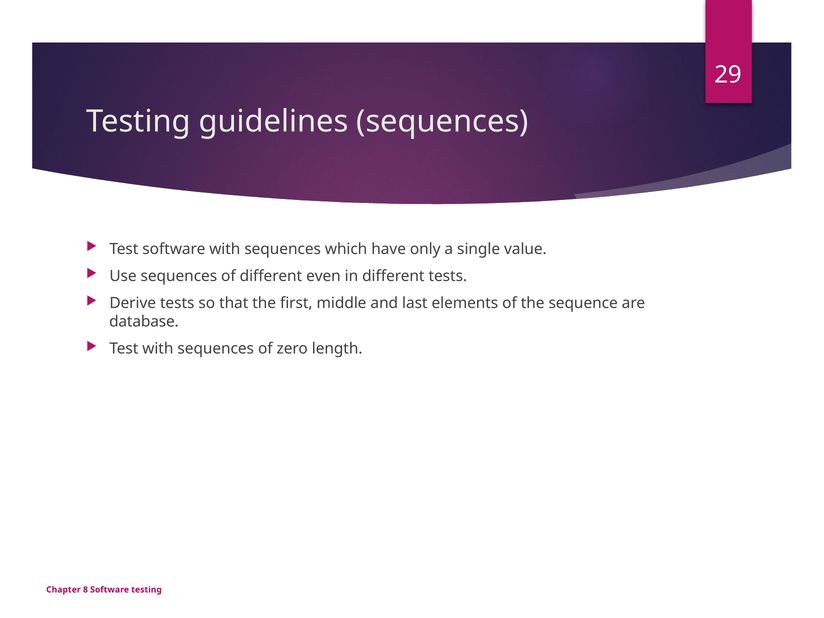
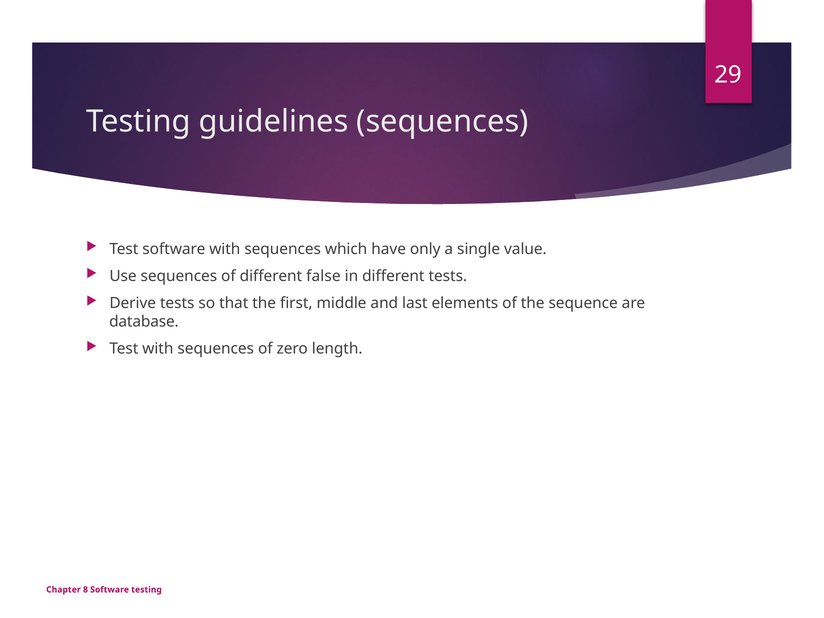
even: even -> false (323, 276)
